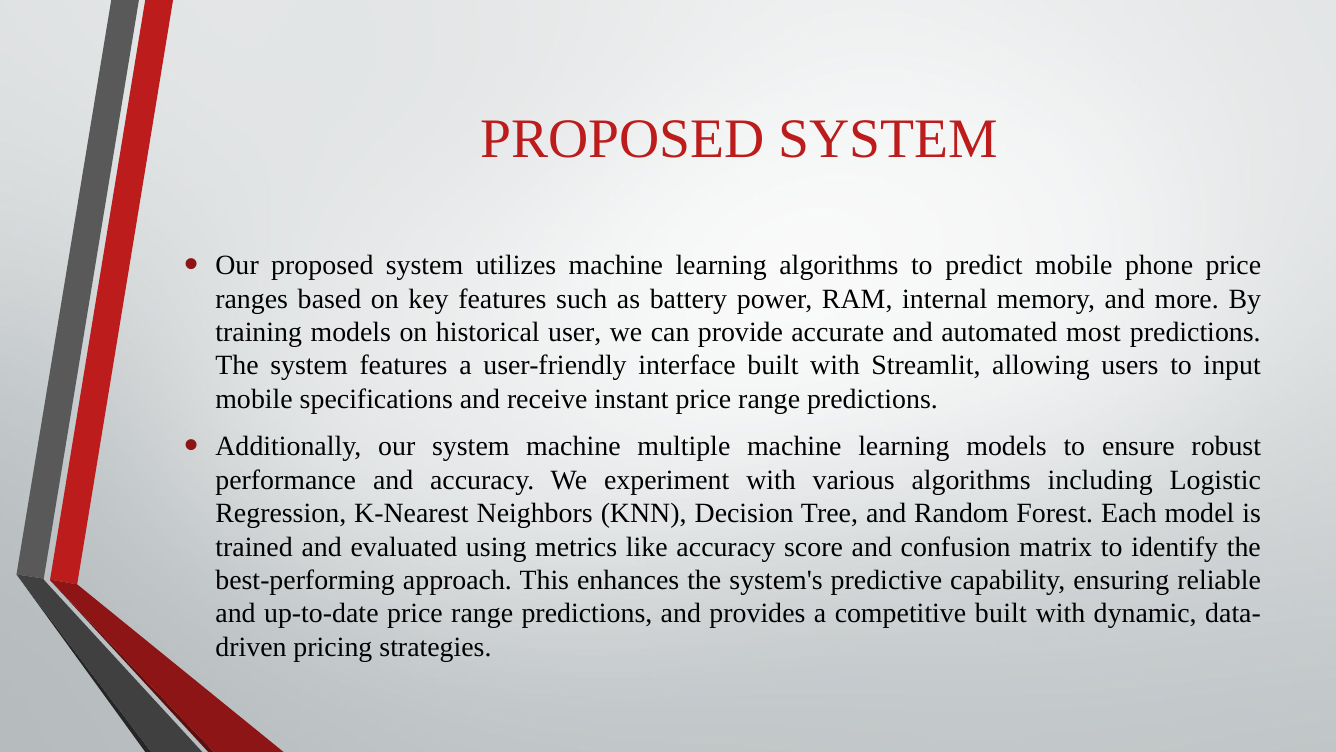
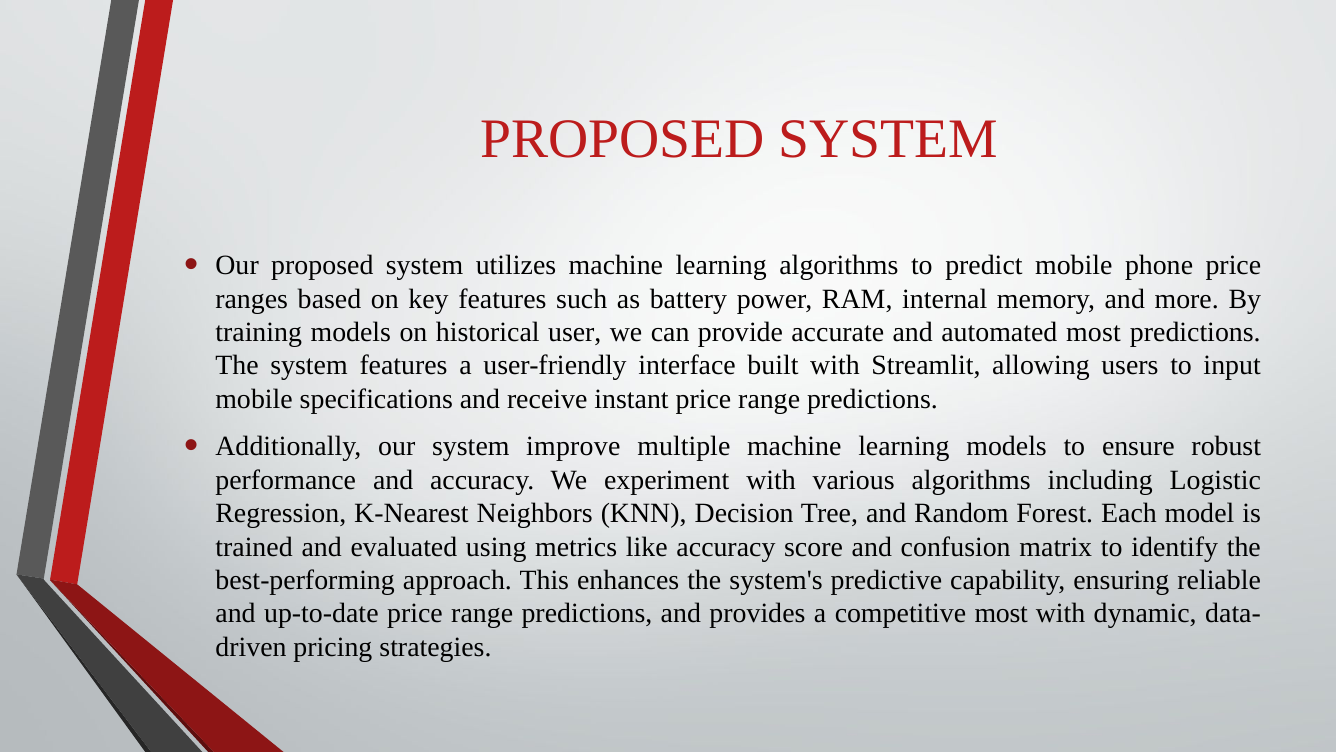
system machine: machine -> improve (573, 446)
competitive built: built -> most (1001, 613)
